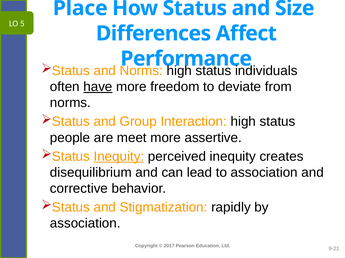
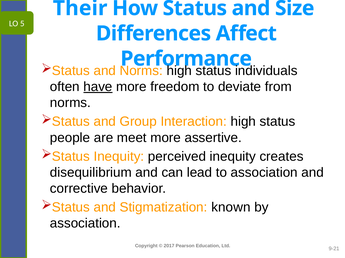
Place: Place -> Their (80, 8)
Inequity underline: present -> none (119, 157)
rapidly: rapidly -> known (231, 208)
